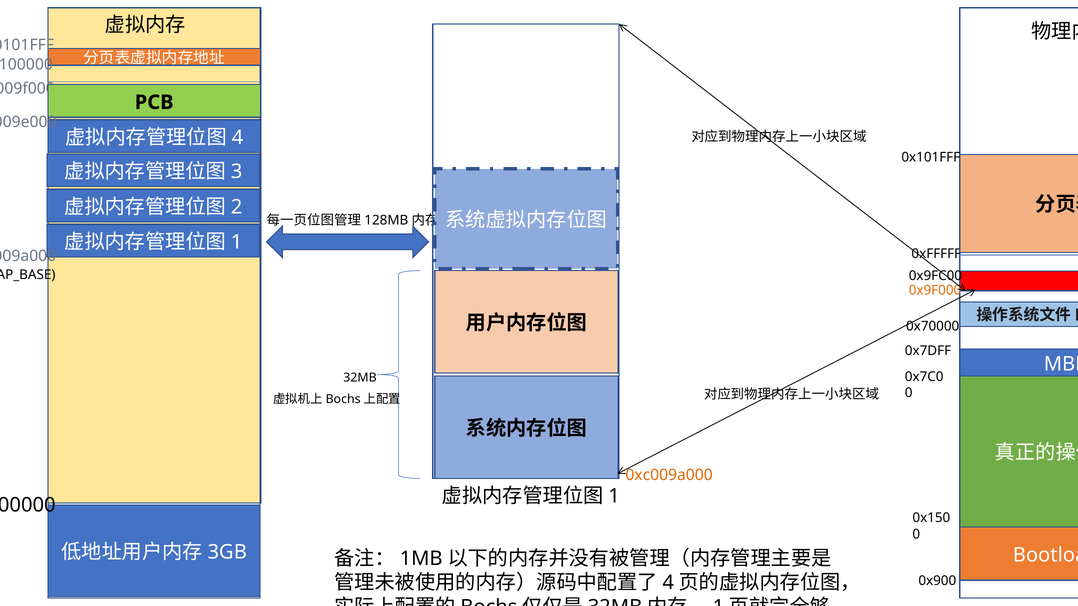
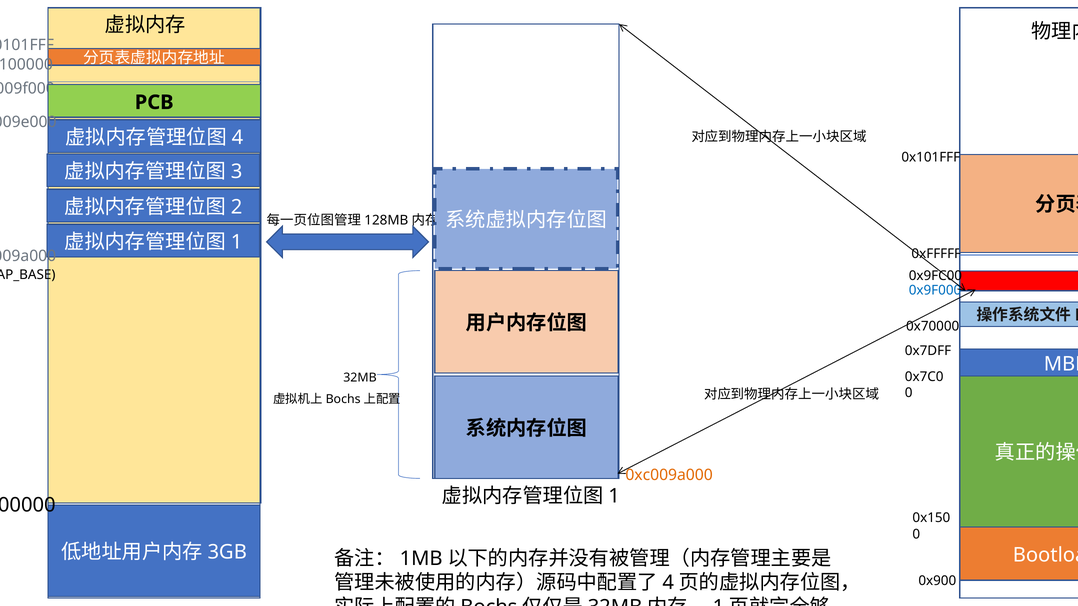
0x9F000 colour: orange -> blue (935, 291)
